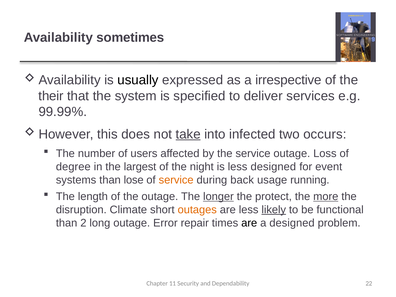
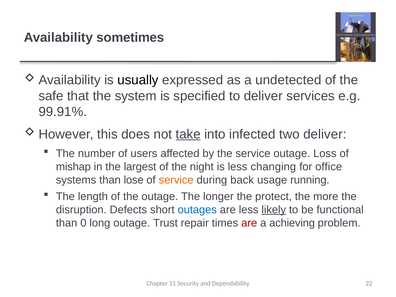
irrespective: irrespective -> undetected (288, 80)
their: their -> safe (51, 96)
99.99%: 99.99% -> 99.91% (63, 112)
two occurs: occurs -> deliver (325, 134)
degree: degree -> mishap (73, 167)
less designed: designed -> changing (273, 167)
event: event -> office (329, 167)
longer underline: present -> none (218, 196)
more underline: present -> none (326, 196)
Climate: Climate -> Defects (128, 210)
outages colour: orange -> blue (197, 210)
2: 2 -> 0 (83, 223)
Error: Error -> Trust (165, 223)
are colour: black -> red (249, 223)
a designed: designed -> achieving (292, 223)
